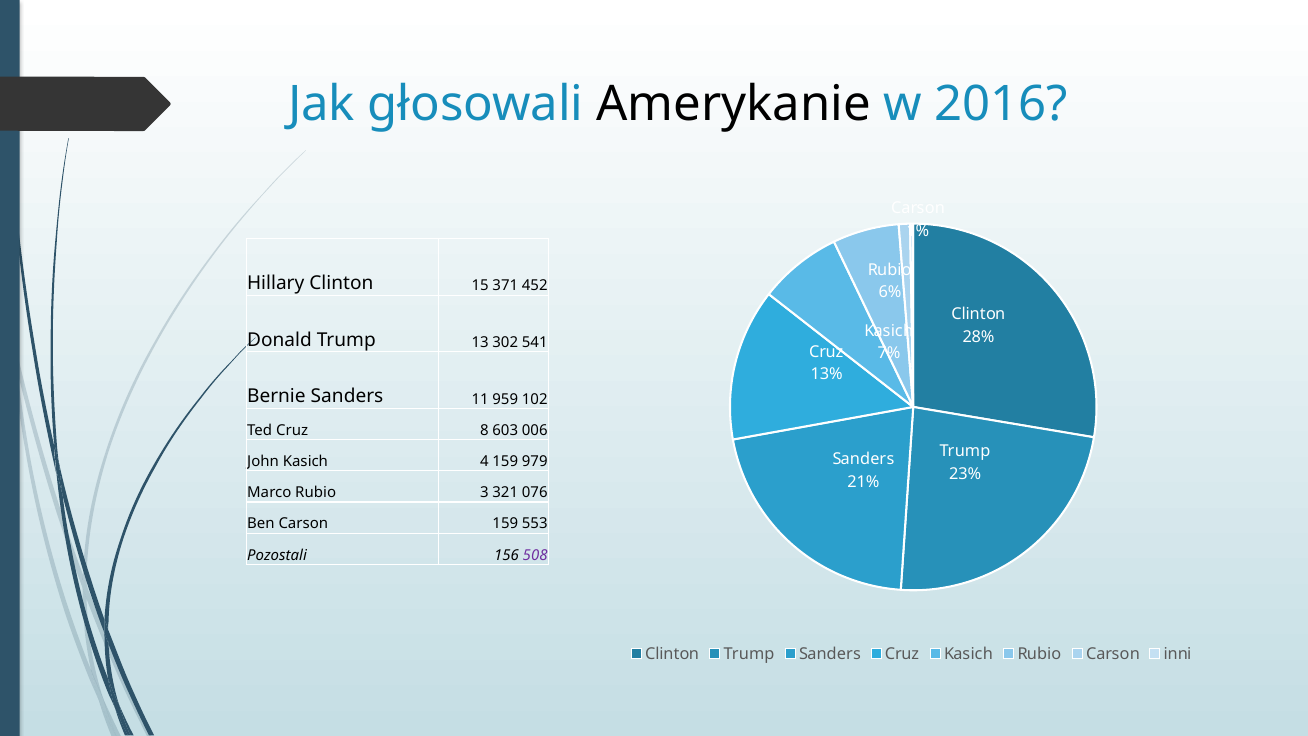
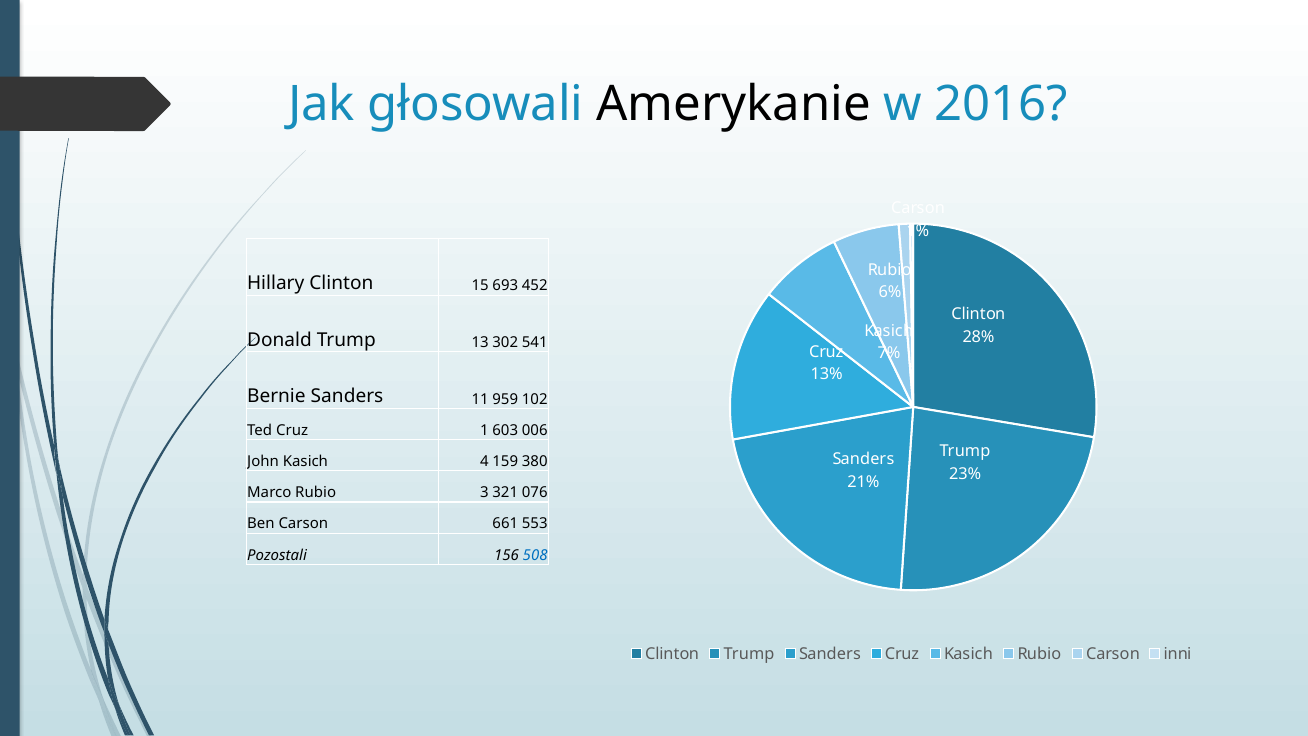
371: 371 -> 693 (505, 286)
8: 8 -> 1 (485, 430)
979: 979 -> 380 (535, 461)
Carson 159: 159 -> 661 (505, 524)
508 colour: purple -> blue (535, 555)
